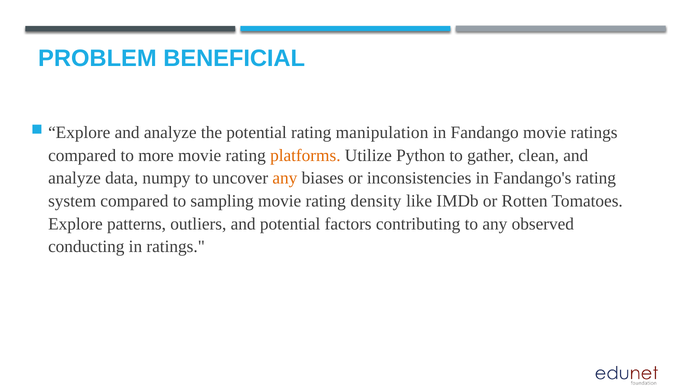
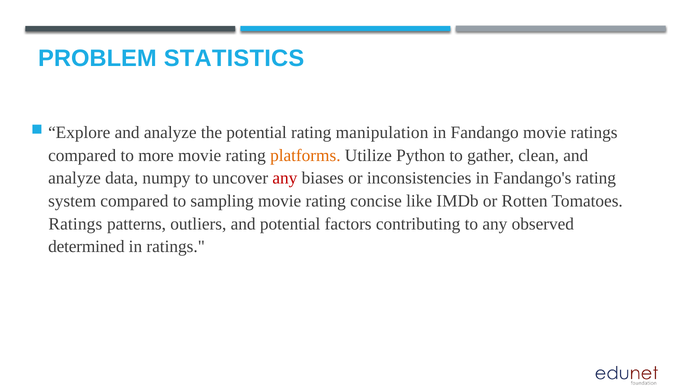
BENEFICIAL: BENEFICIAL -> STATISTICS (234, 58)
any colour: orange -> red (285, 178)
density: density -> concise (376, 201)
Explore: Explore -> Ratings (75, 224)
conducting: conducting -> determined (86, 247)
